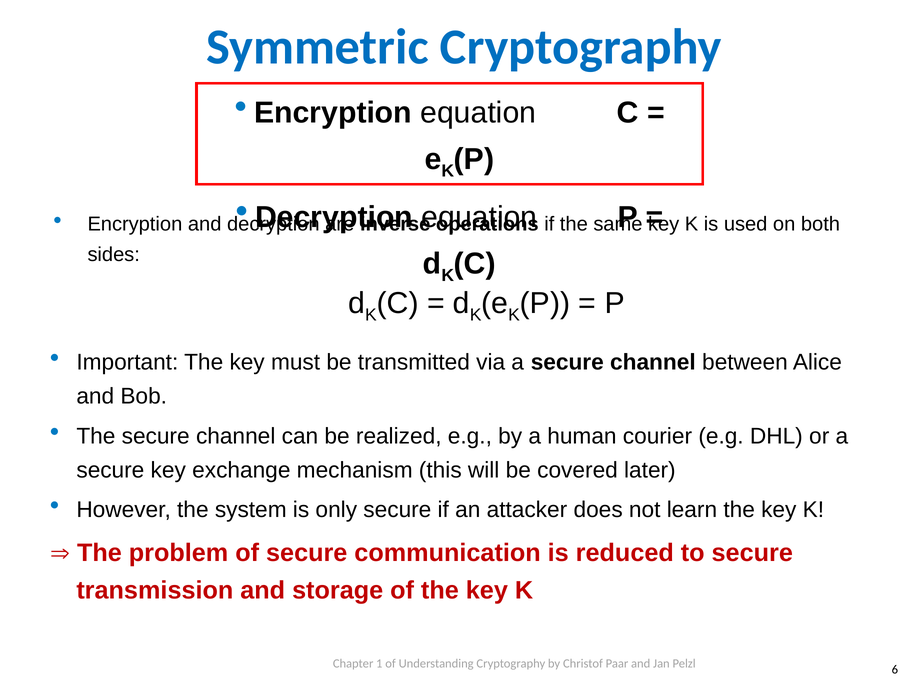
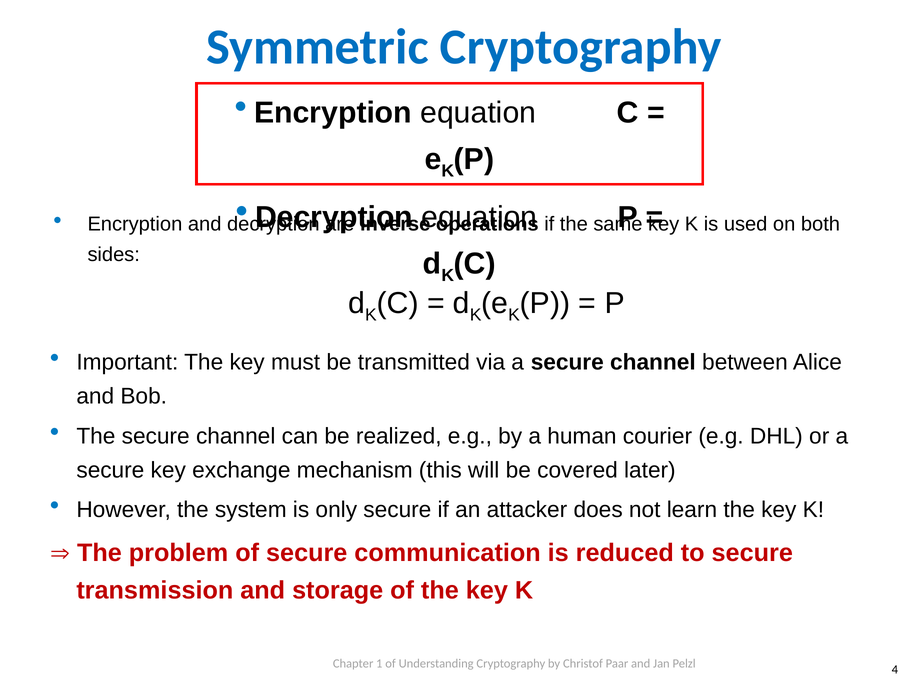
6: 6 -> 4 (895, 669)
